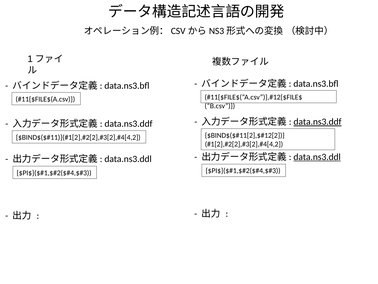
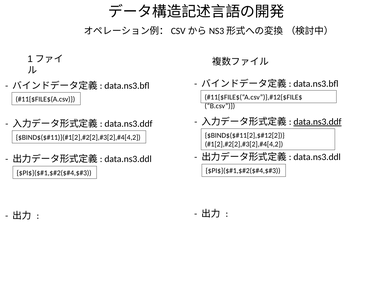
data.ns3.ddl underline: present -> none (317, 157)
